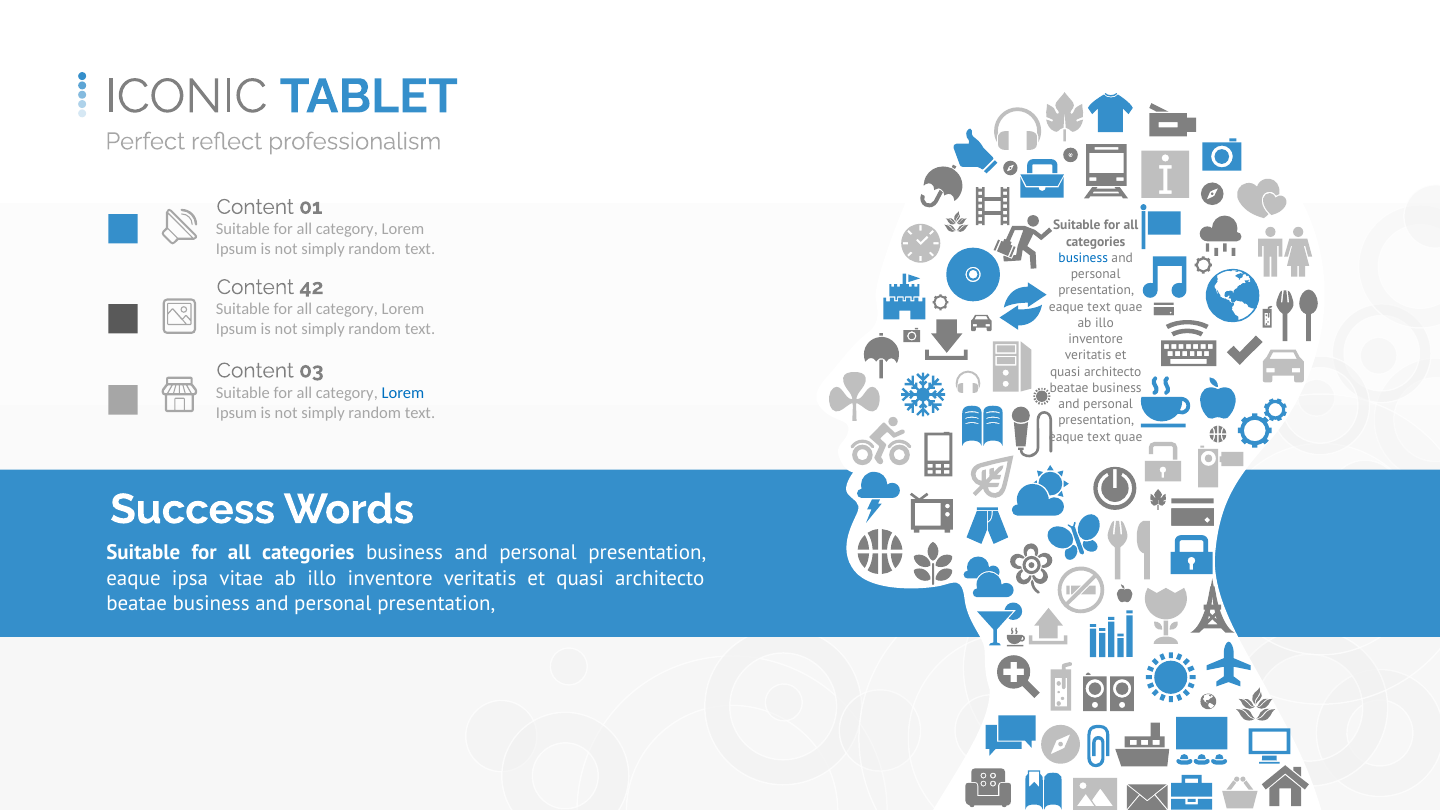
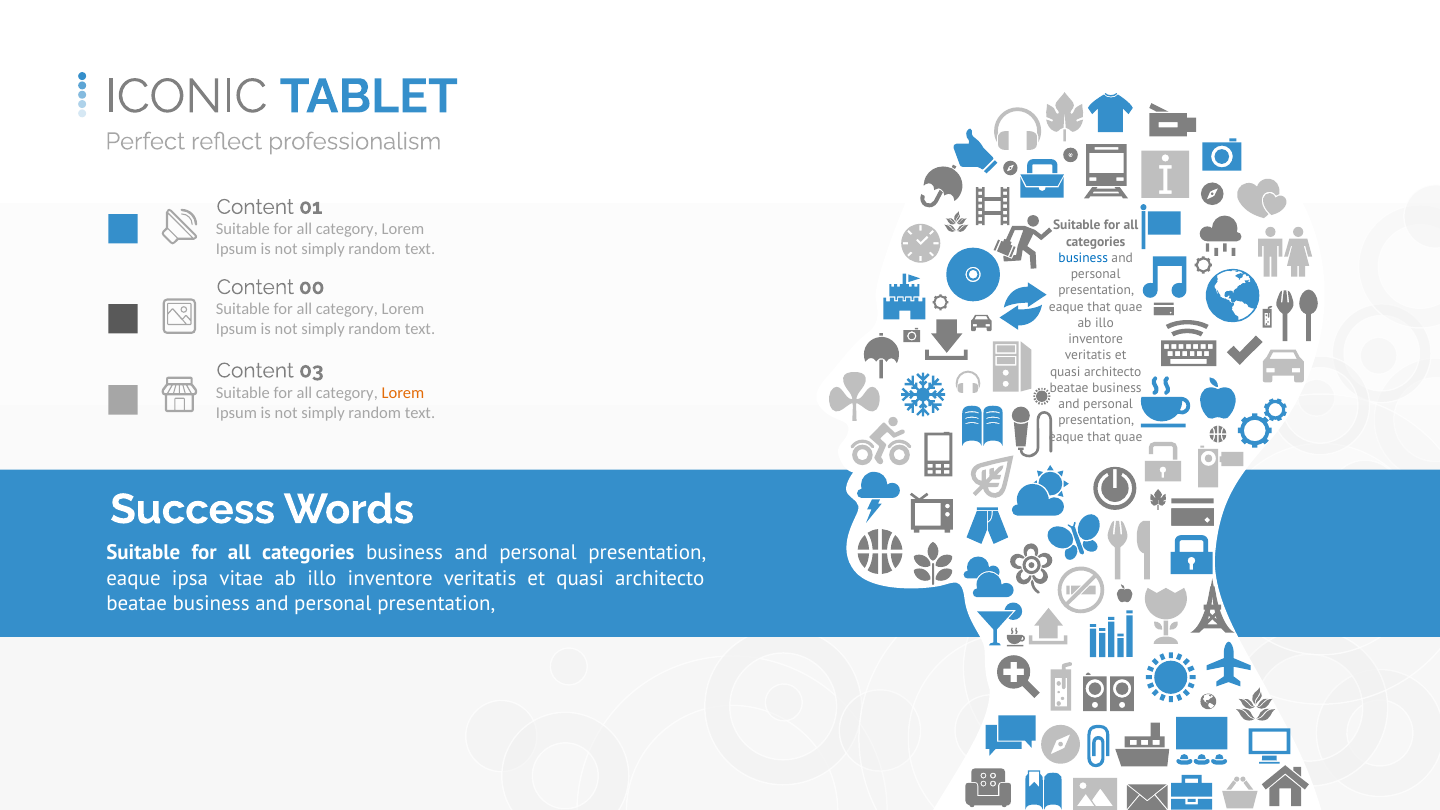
42: 42 -> 00 (312, 287)
text: text -> that (1099, 307)
Lorem colour: blue -> orange (403, 393)
text: text -> that (1099, 437)
